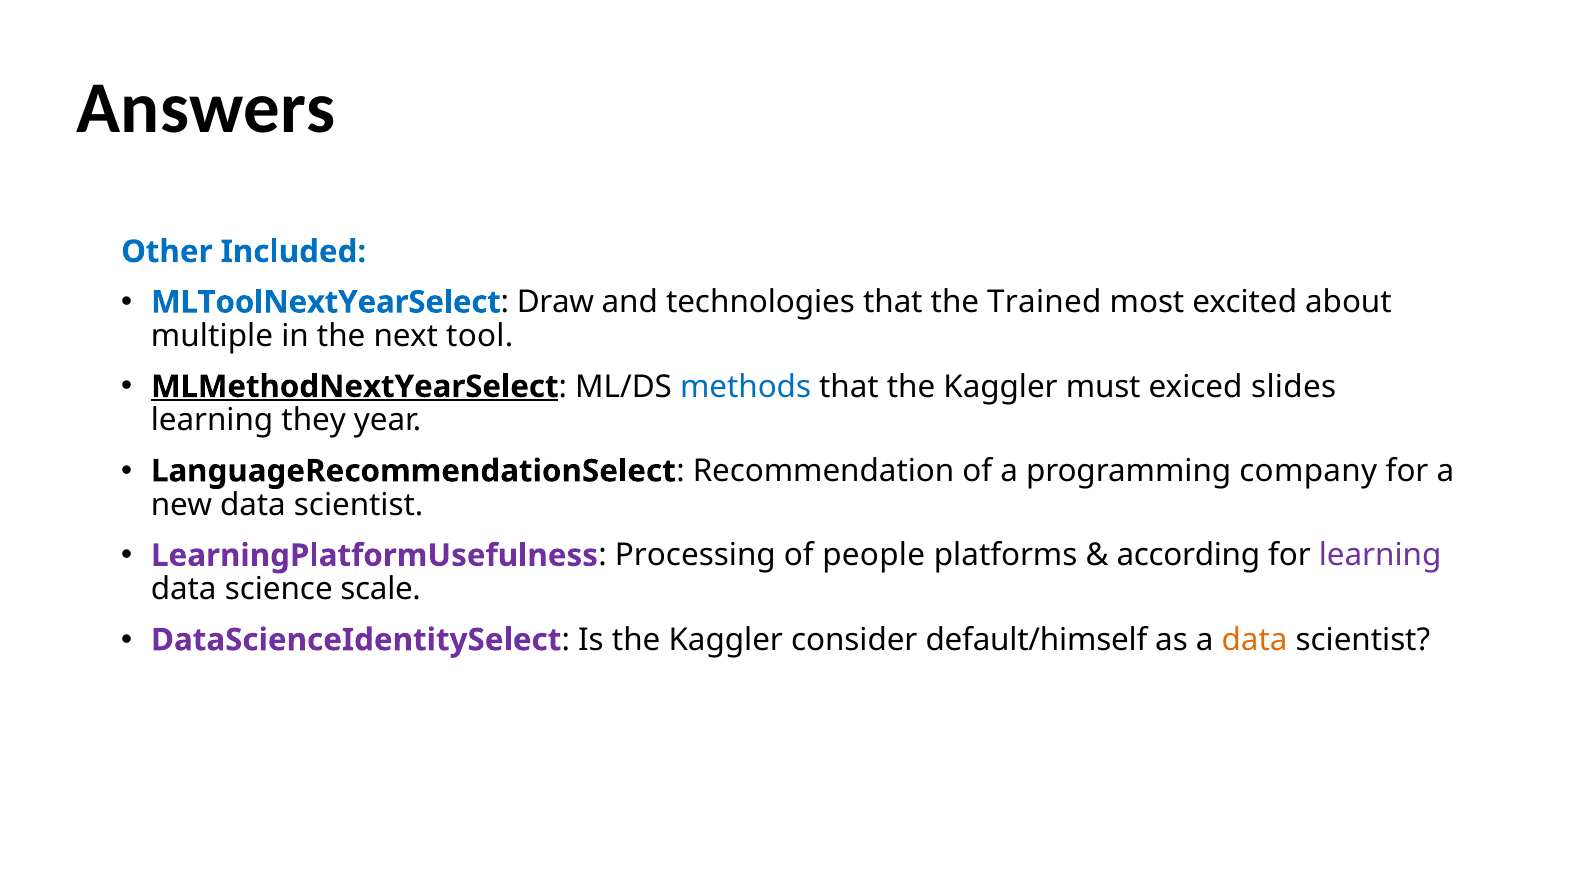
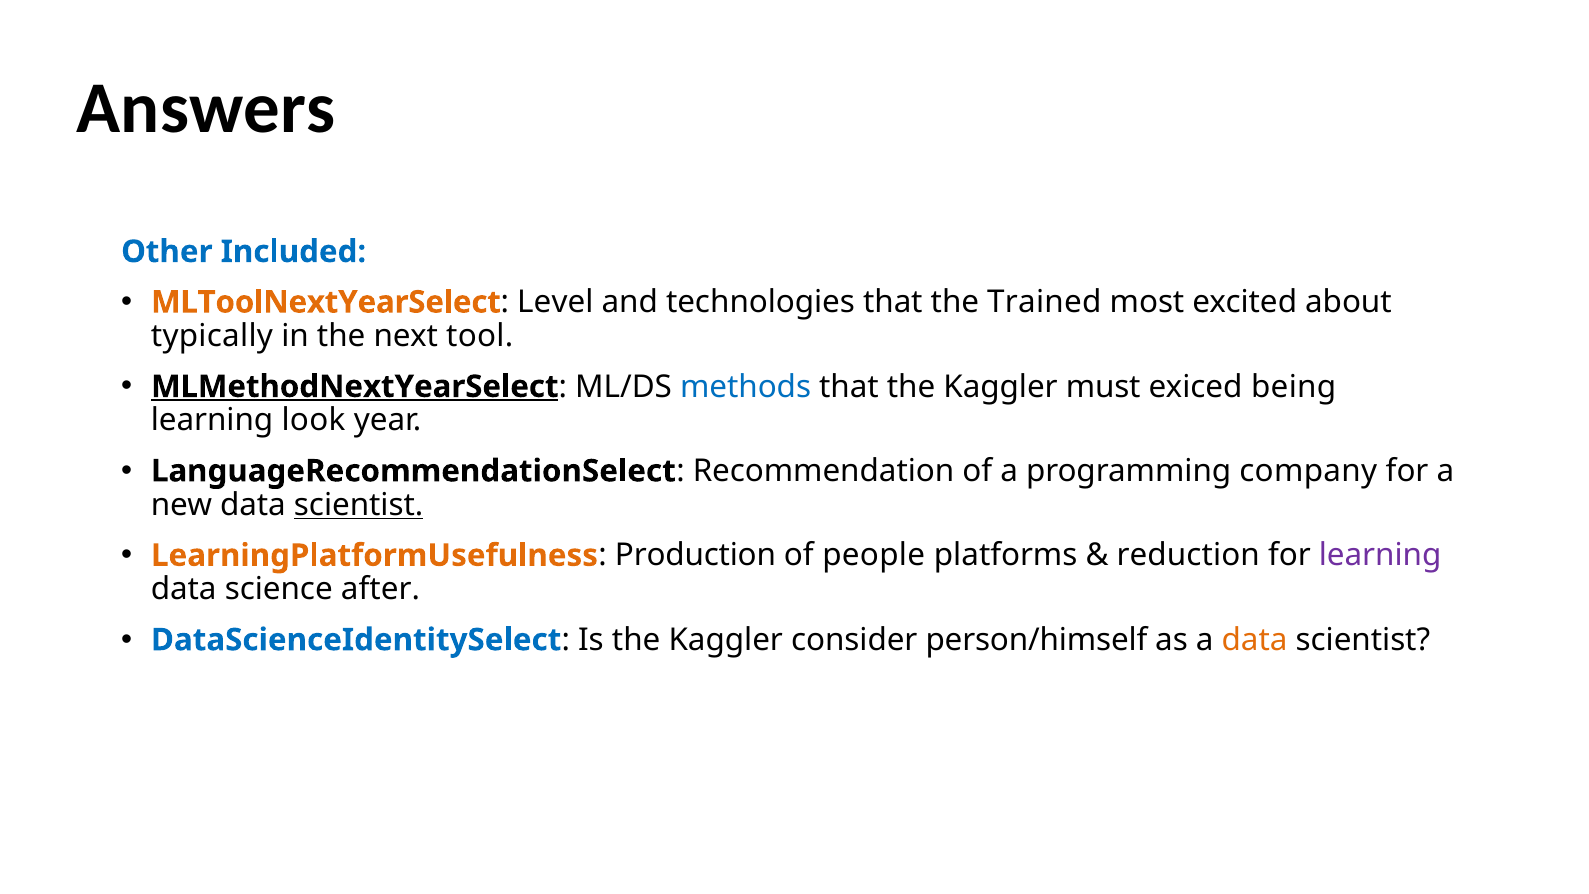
MLToolNextYearSelect colour: blue -> orange (326, 302)
Draw: Draw -> Level (555, 302)
multiple: multiple -> typically (212, 336)
slides: slides -> being (1294, 387)
they: they -> look (313, 420)
scientist underline: none -> present (359, 505)
LearningPlatformUsefulness colour: purple -> orange (374, 555)
Processing: Processing -> Production (695, 555)
according: according -> reduction (1188, 555)
scale: scale -> after (380, 589)
DataScienceIdentitySelect colour: purple -> blue (356, 640)
default/himself: default/himself -> person/himself (1036, 640)
